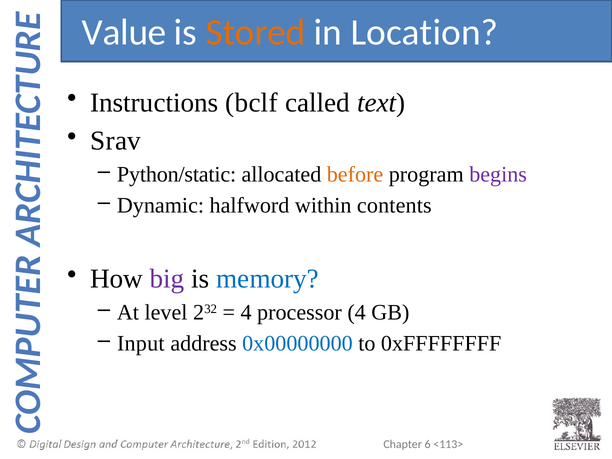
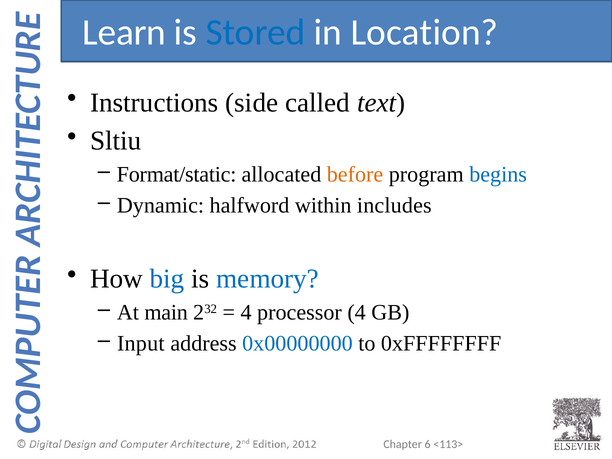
Value: Value -> Learn (124, 33)
Stored colour: orange -> blue (256, 33)
bclf: bclf -> side (252, 103)
Srav: Srav -> Sltiu (116, 141)
Python/static: Python/static -> Format/static (177, 175)
begins colour: purple -> blue (498, 175)
contents: contents -> includes (394, 205)
big colour: purple -> blue (167, 279)
level: level -> main (166, 313)
